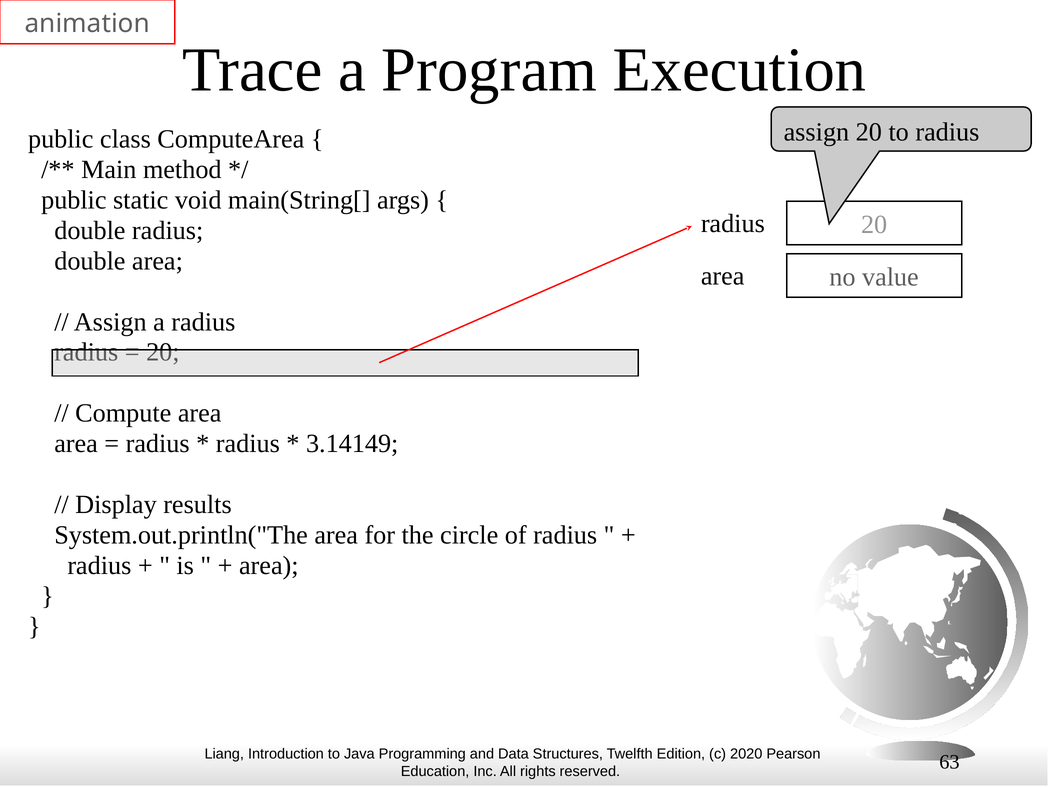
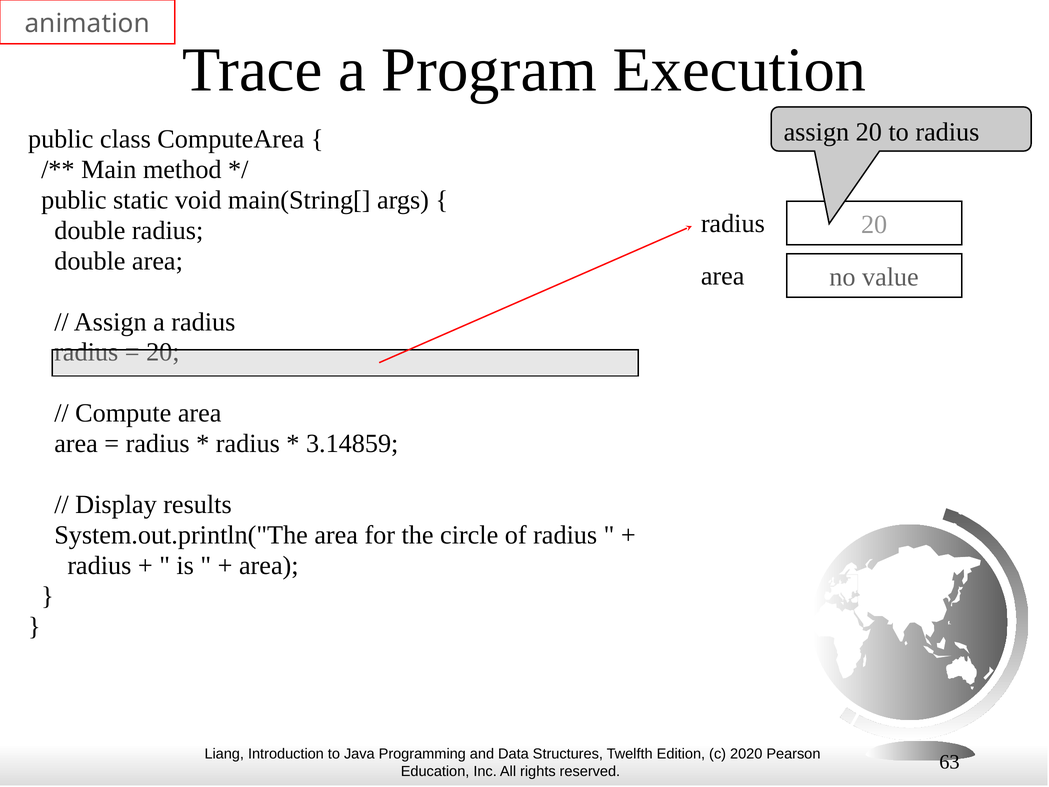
3.14149: 3.14149 -> 3.14859 (352, 444)
